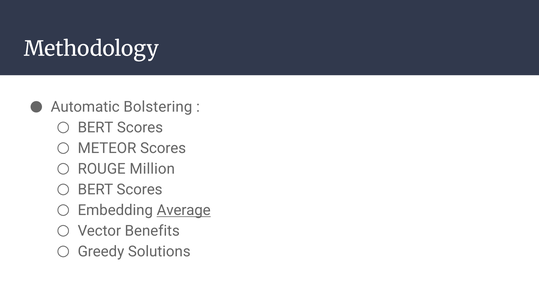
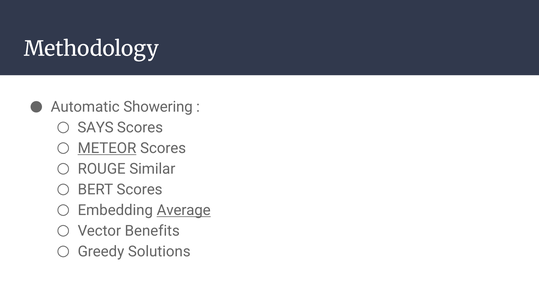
Bolstering: Bolstering -> Showering (158, 107)
BERT: BERT -> SAYS (96, 128)
METEOR underline: none -> present (107, 148)
Million: Million -> Similar (152, 169)
